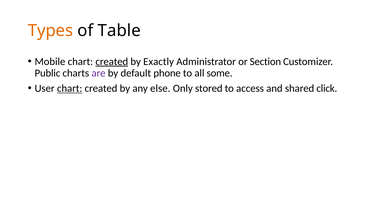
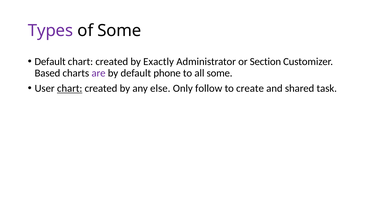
Types colour: orange -> purple (50, 31)
of Table: Table -> Some (119, 31)
Mobile: Mobile -> Default (50, 62)
created underline: present -> none (112, 62)
Public: Public -> Based (47, 73)
stored: stored -> follow (209, 89)
access: access -> create (250, 89)
click: click -> task (327, 89)
